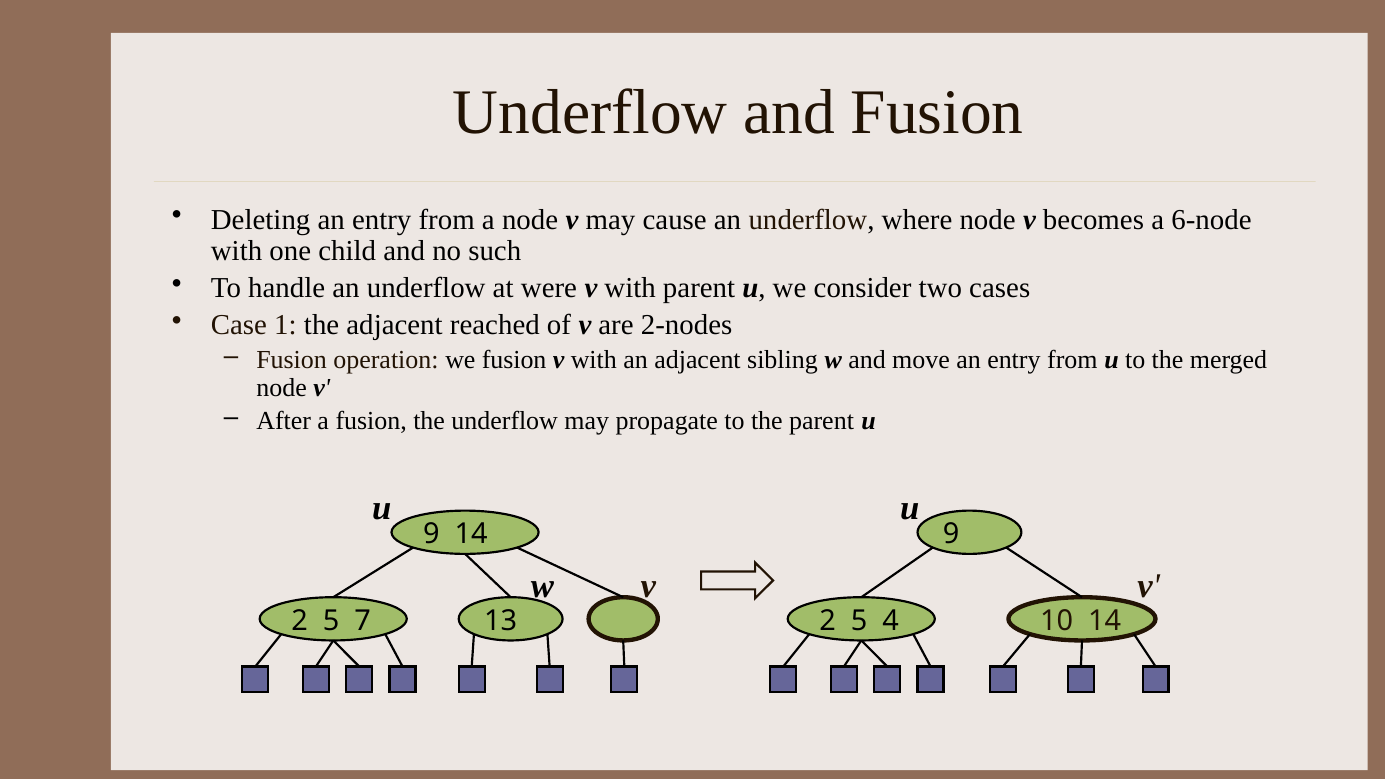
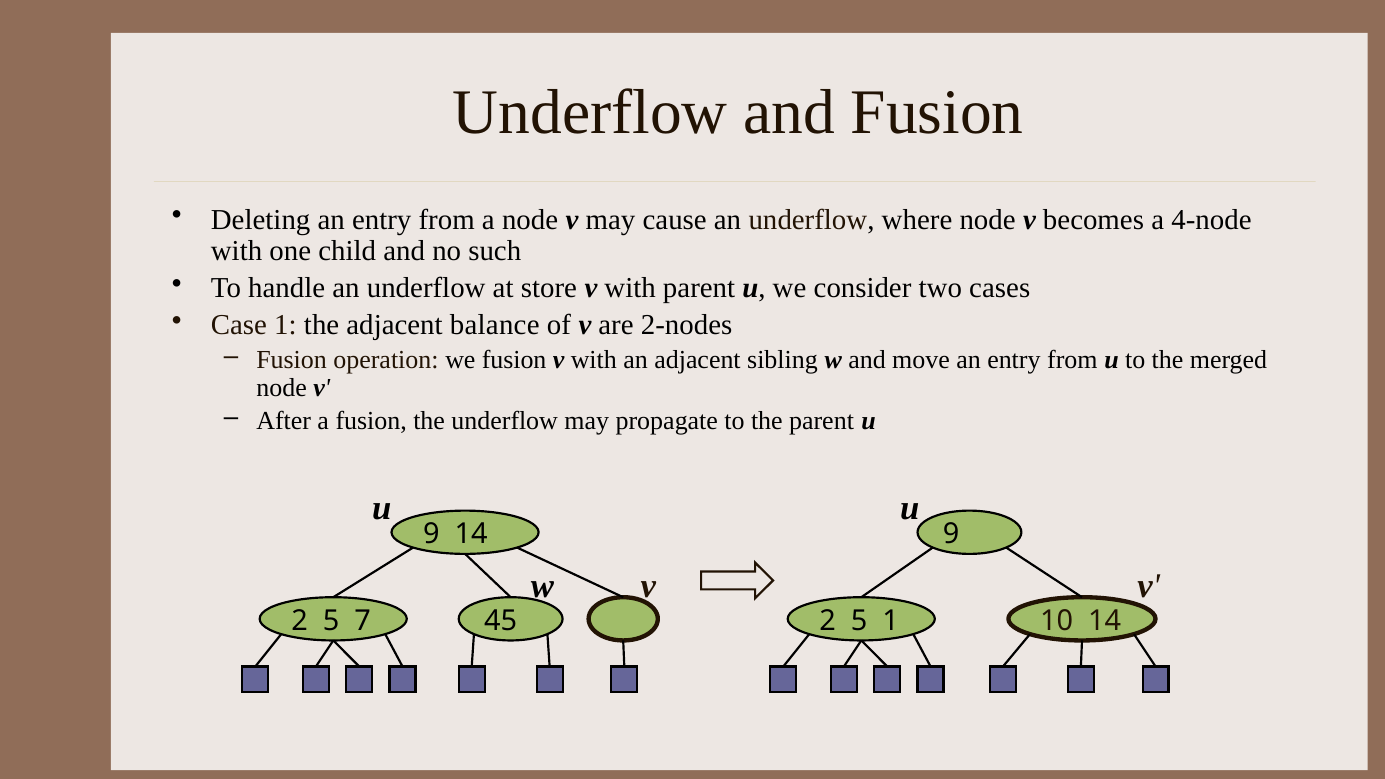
6-node: 6-node -> 4-node (1211, 220)
were: were -> store (549, 288)
reached: reached -> balance (495, 325)
13: 13 -> 45 (501, 621)
5 4: 4 -> 1 (891, 621)
